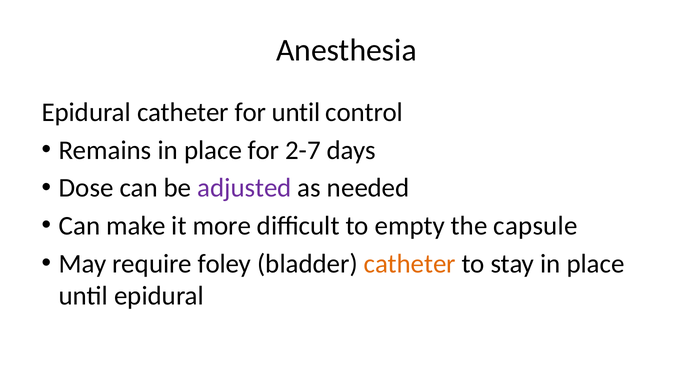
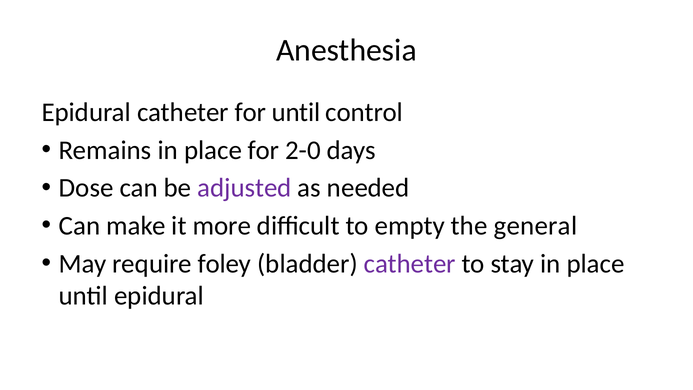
2-7: 2-7 -> 2-0 (303, 150)
capsule: capsule -> general (535, 226)
catheter colour: orange -> purple (410, 264)
